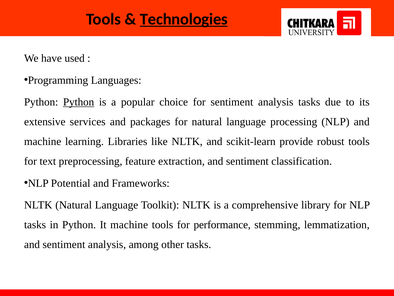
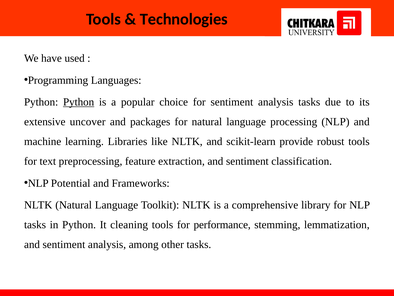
Technologies underline: present -> none (184, 19)
services: services -> uncover (88, 122)
It machine: machine -> cleaning (129, 224)
